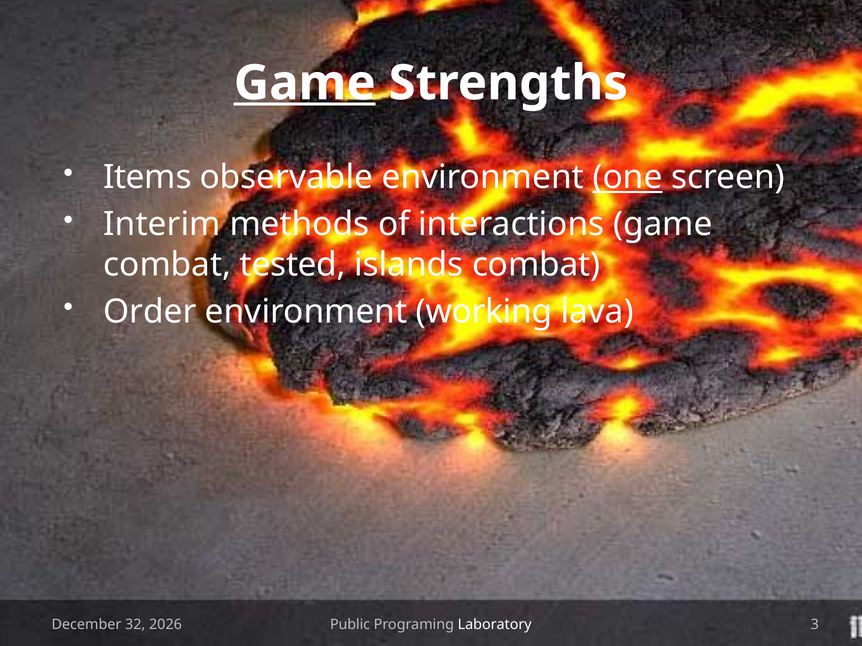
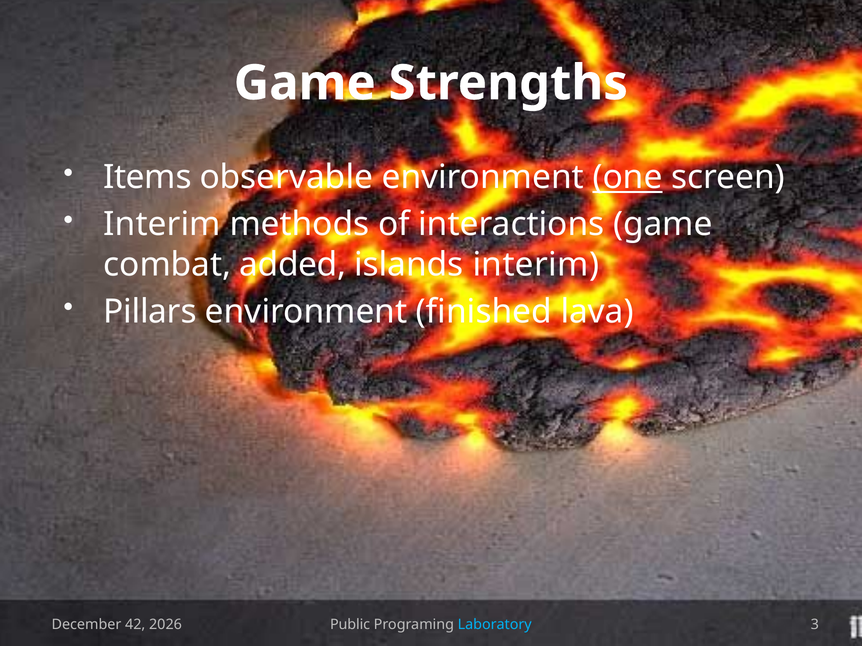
Game underline: present -> none (305, 83)
tested: tested -> added (293, 265)
islands combat: combat -> interim (536, 265)
Order: Order -> Pillars (150, 312)
working: working -> finished (484, 312)
32: 32 -> 42 (135, 625)
Laboratory colour: white -> light blue (495, 625)
